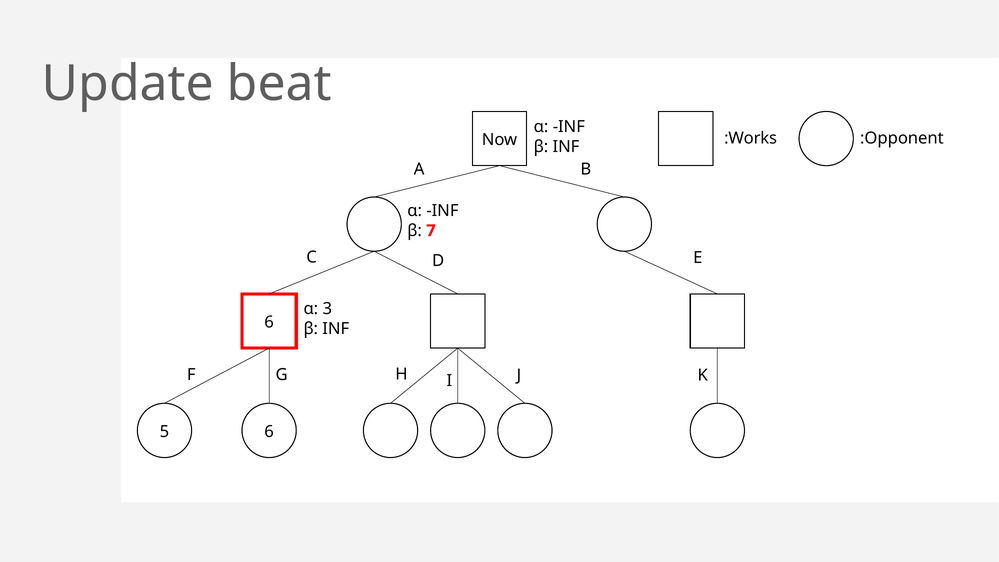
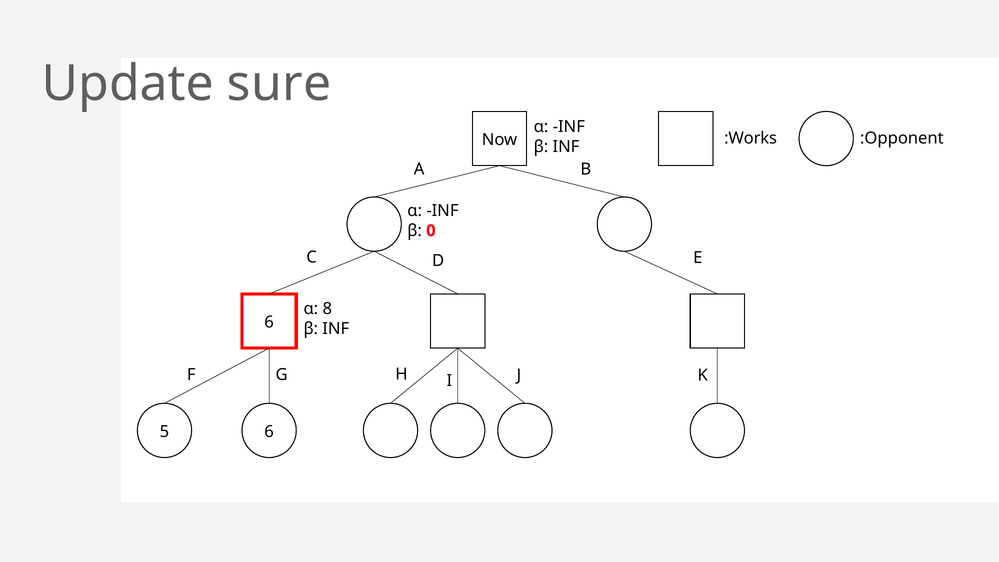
beat: beat -> sure (279, 84)
7: 7 -> 0 (431, 231)
3: 3 -> 8 (327, 309)
